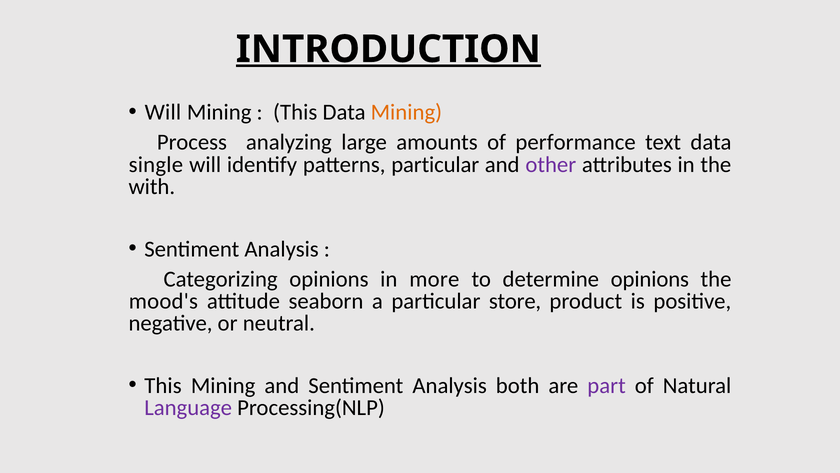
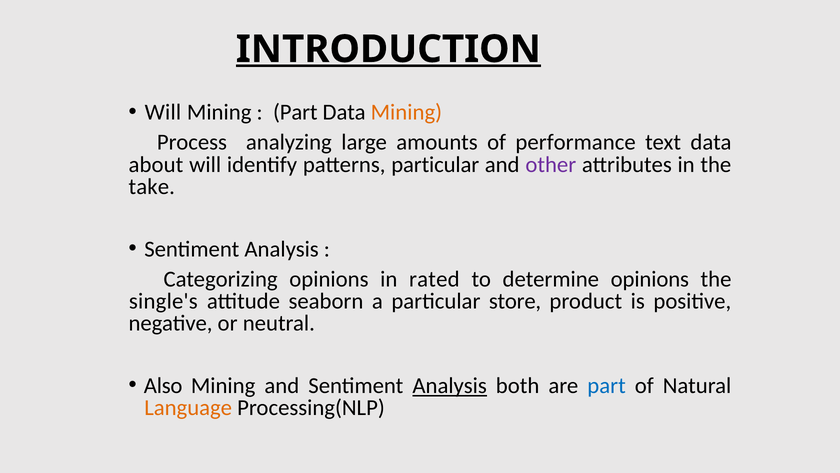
This: This -> Part (295, 112)
single: single -> about (156, 164)
with: with -> take (152, 186)
more: more -> rated (434, 279)
mood's: mood's -> single's (163, 301)
This: This -> Also (163, 385)
Analysis underline: none -> present (450, 385)
part colour: purple -> blue (607, 385)
Language colour: purple -> orange (188, 407)
